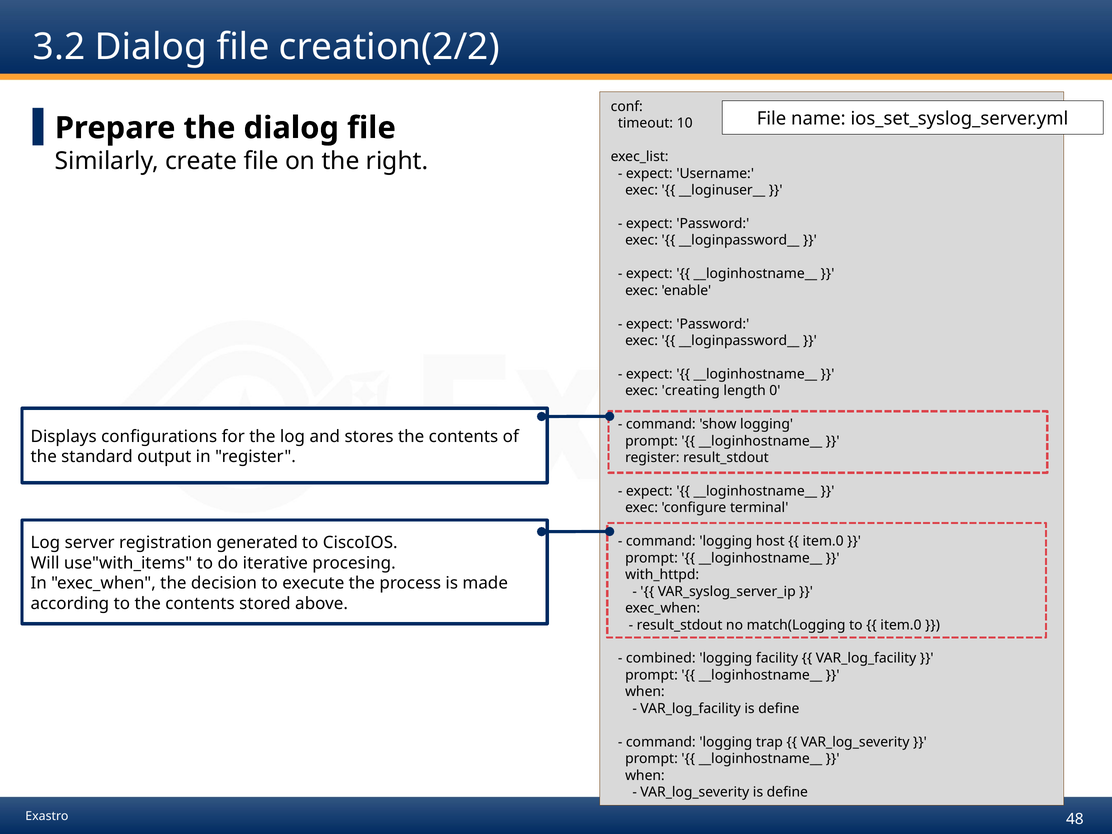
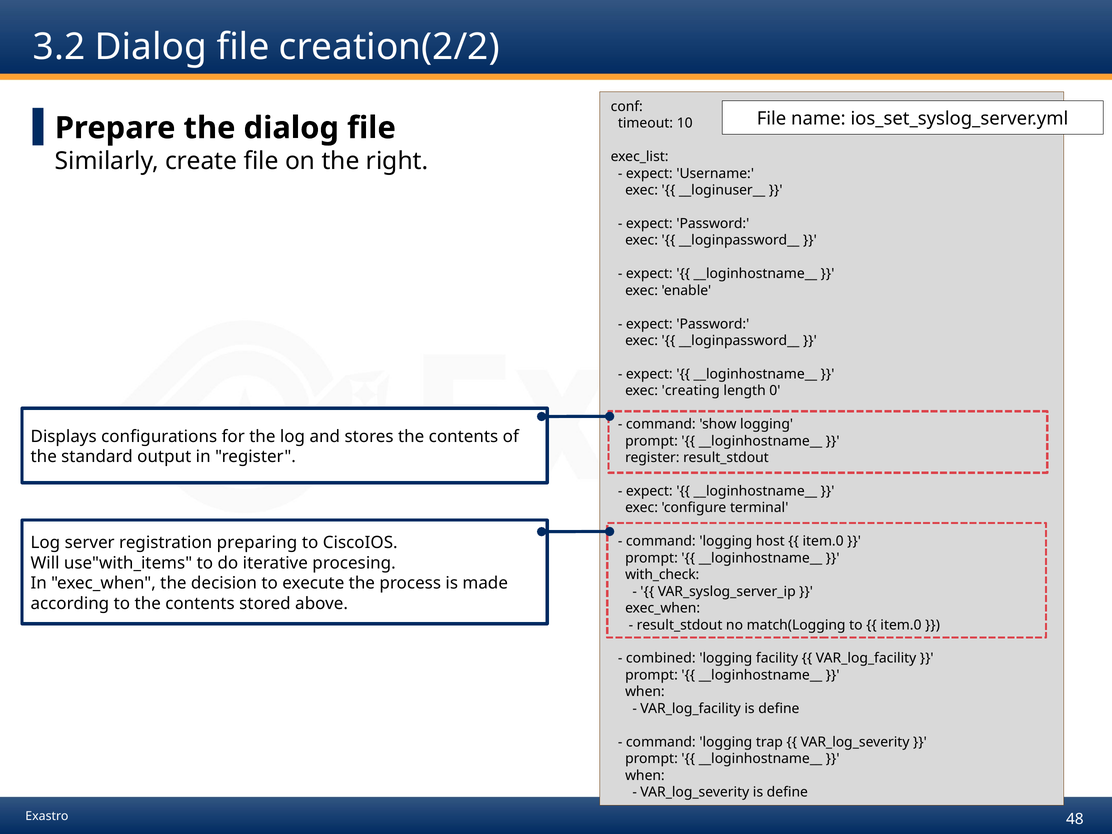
generated: generated -> preparing (257, 543)
with_httpd: with_httpd -> with_check (662, 575)
